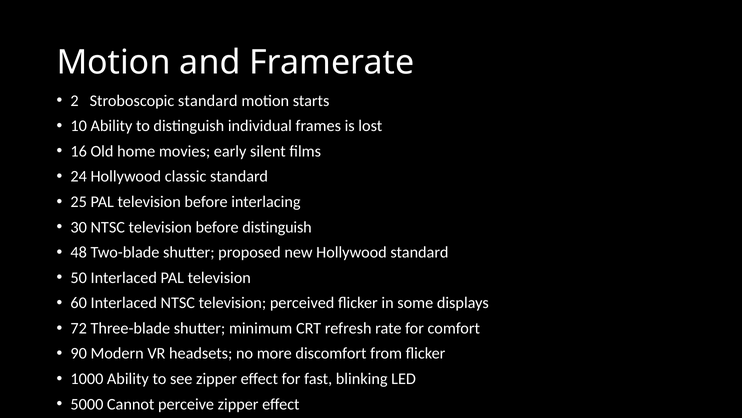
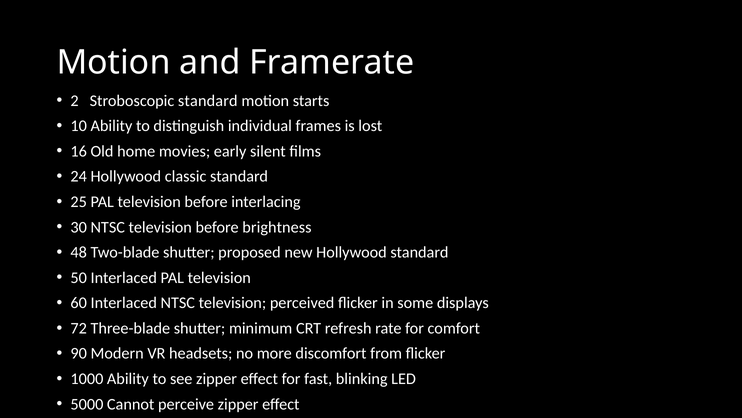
before distinguish: distinguish -> brightness (277, 227)
